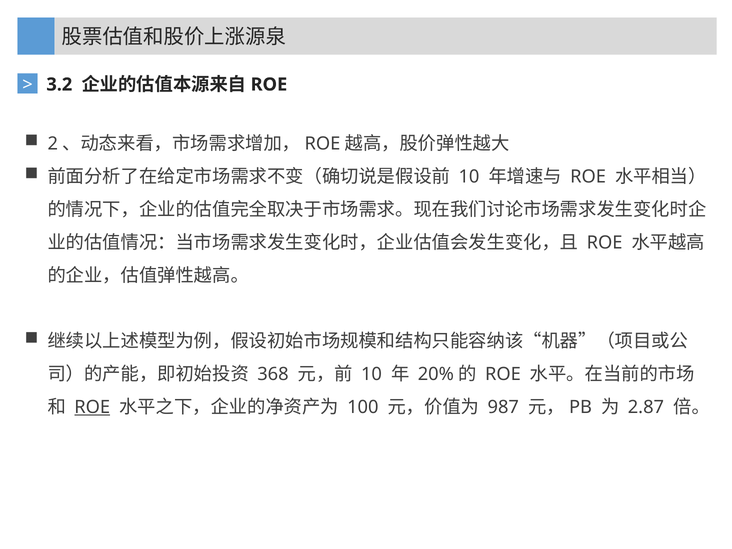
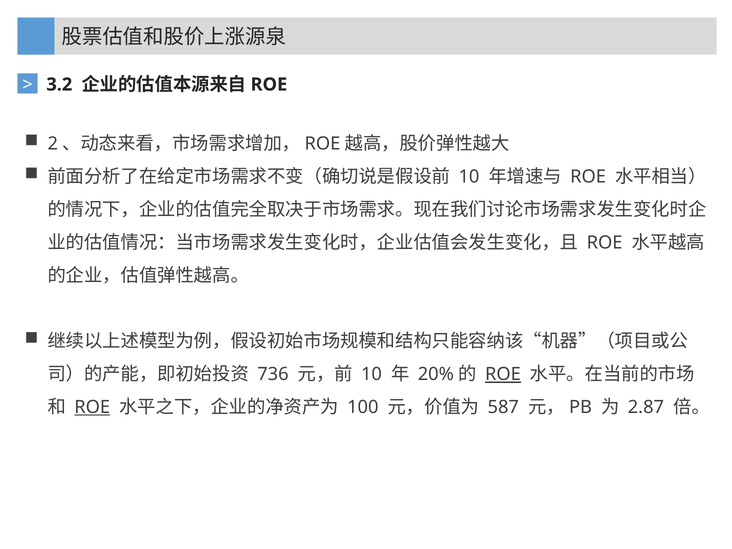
368: 368 -> 736 (273, 374)
ROE underline: none -> present (503, 374)
987: 987 -> 587 (503, 407)
